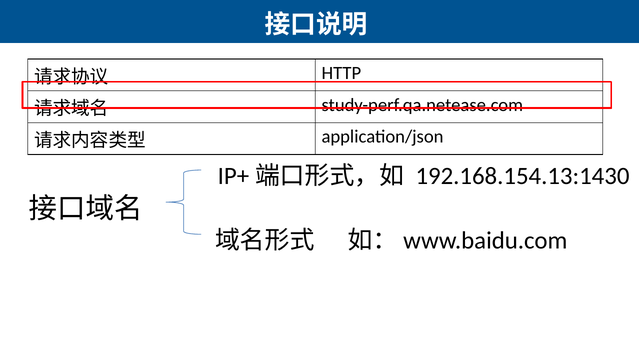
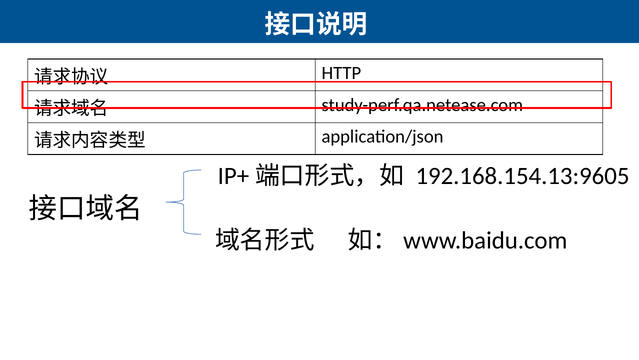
192.168.154.13:1430: 192.168.154.13:1430 -> 192.168.154.13:9605 (522, 176)
